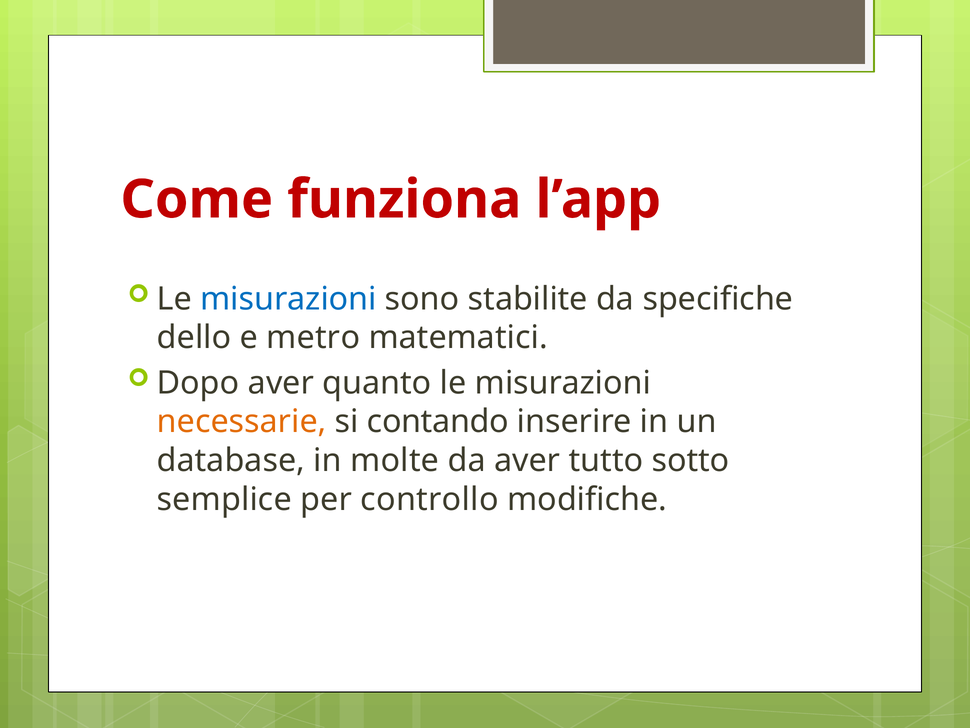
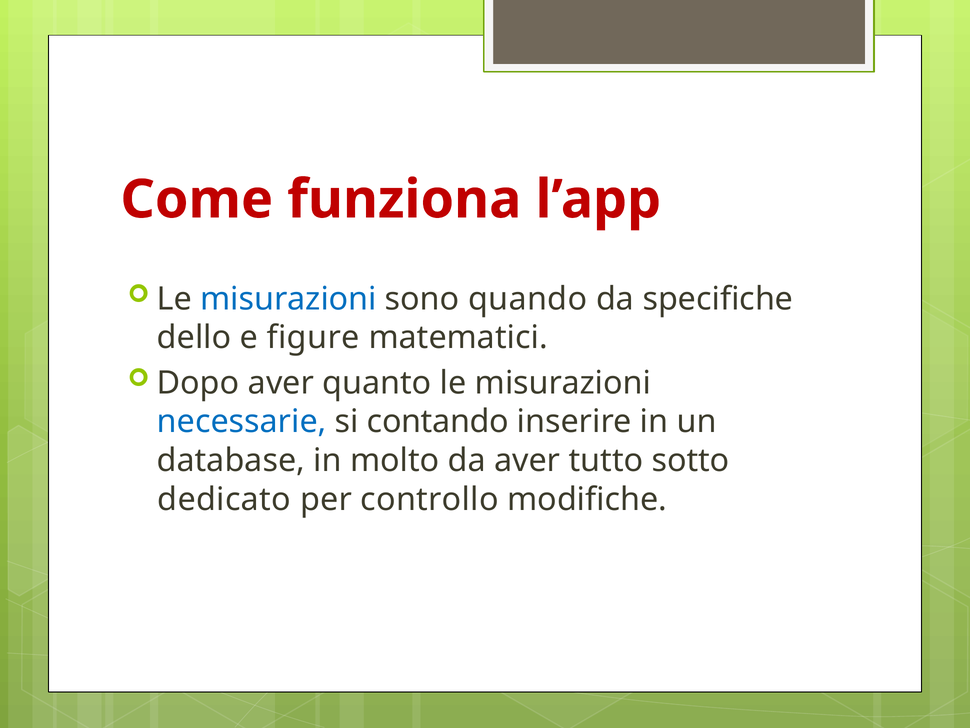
stabilite: stabilite -> quando (528, 299)
metro: metro -> figure (313, 337)
necessarie colour: orange -> blue (242, 421)
molte: molte -> molto (395, 460)
semplice: semplice -> dedicato (224, 499)
